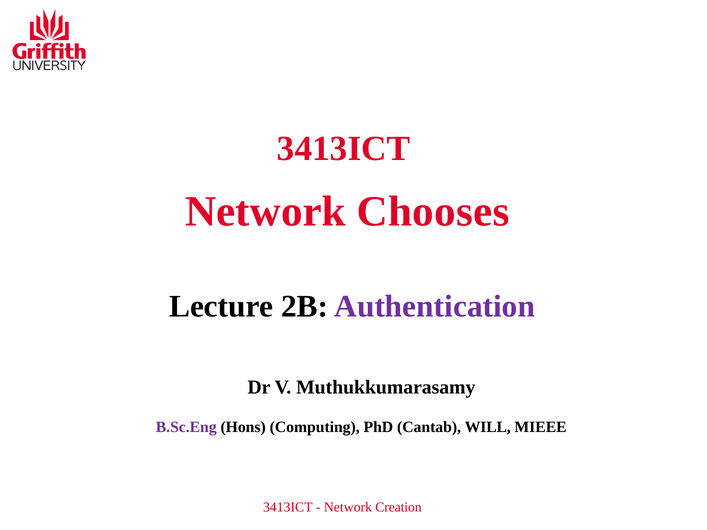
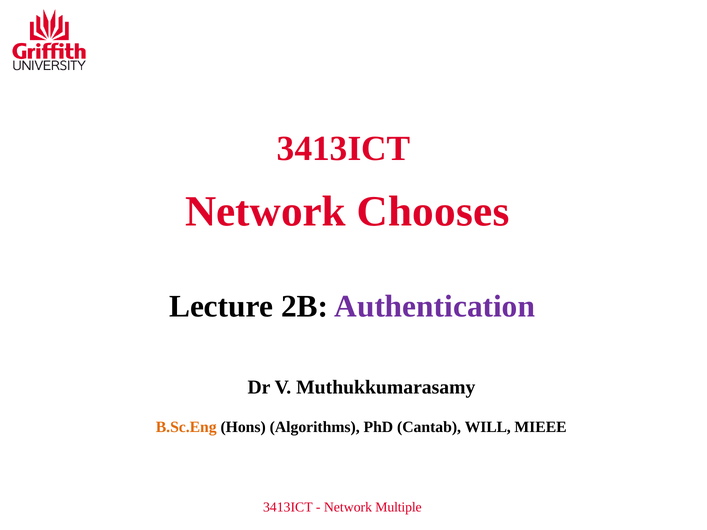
B.Sc.Eng colour: purple -> orange (186, 427)
Computing: Computing -> Algorithms (315, 427)
Creation: Creation -> Multiple (398, 508)
